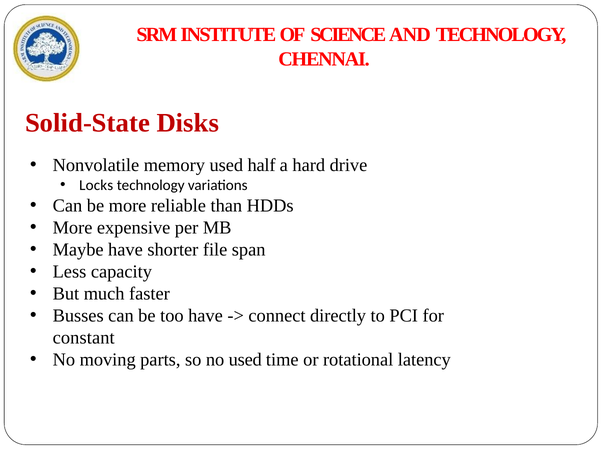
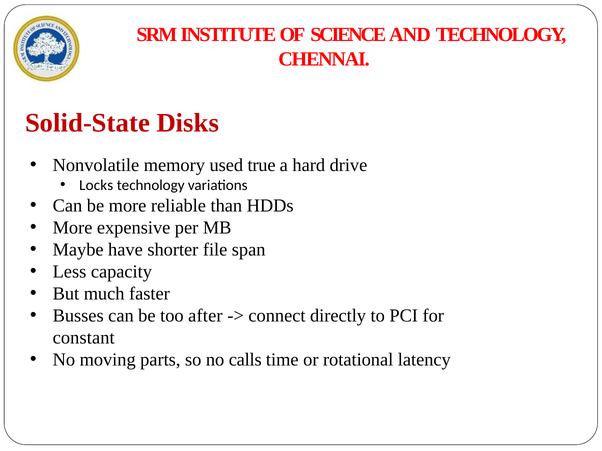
half: half -> true (262, 166)
too have: have -> after (205, 316)
no used: used -> calls (245, 360)
